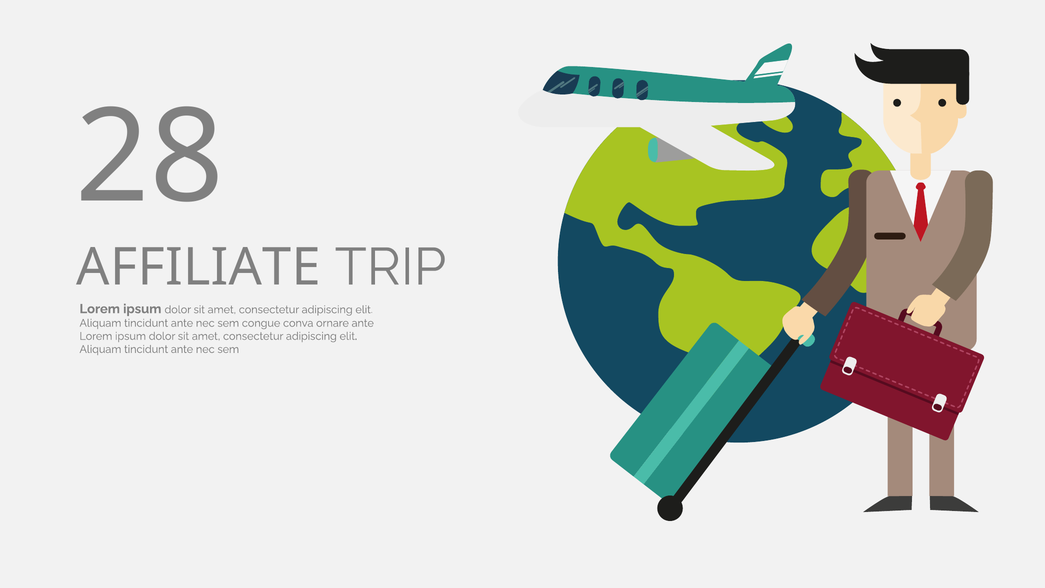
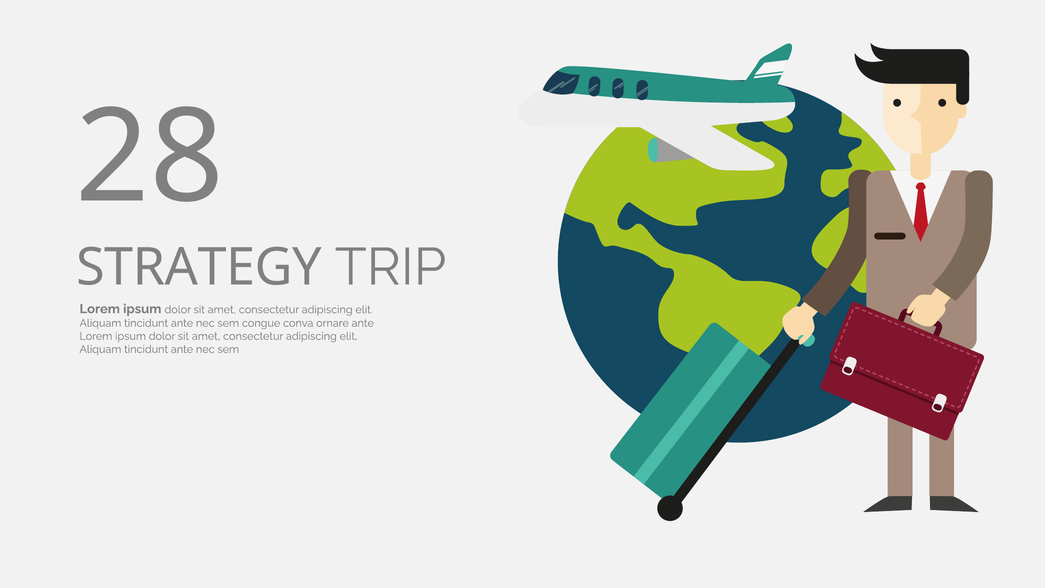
AFFILIATE: AFFILIATE -> STRATEGY (199, 267)
